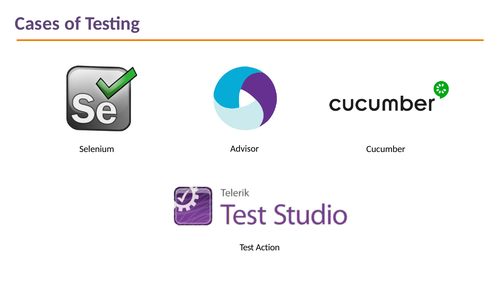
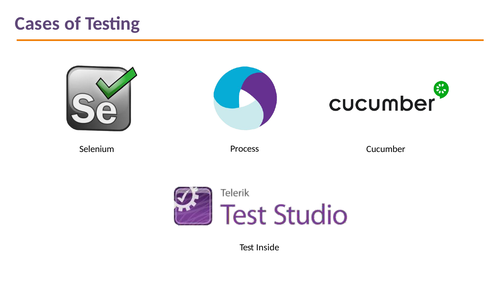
Advisor: Advisor -> Process (245, 149)
Action: Action -> Inside (268, 248)
